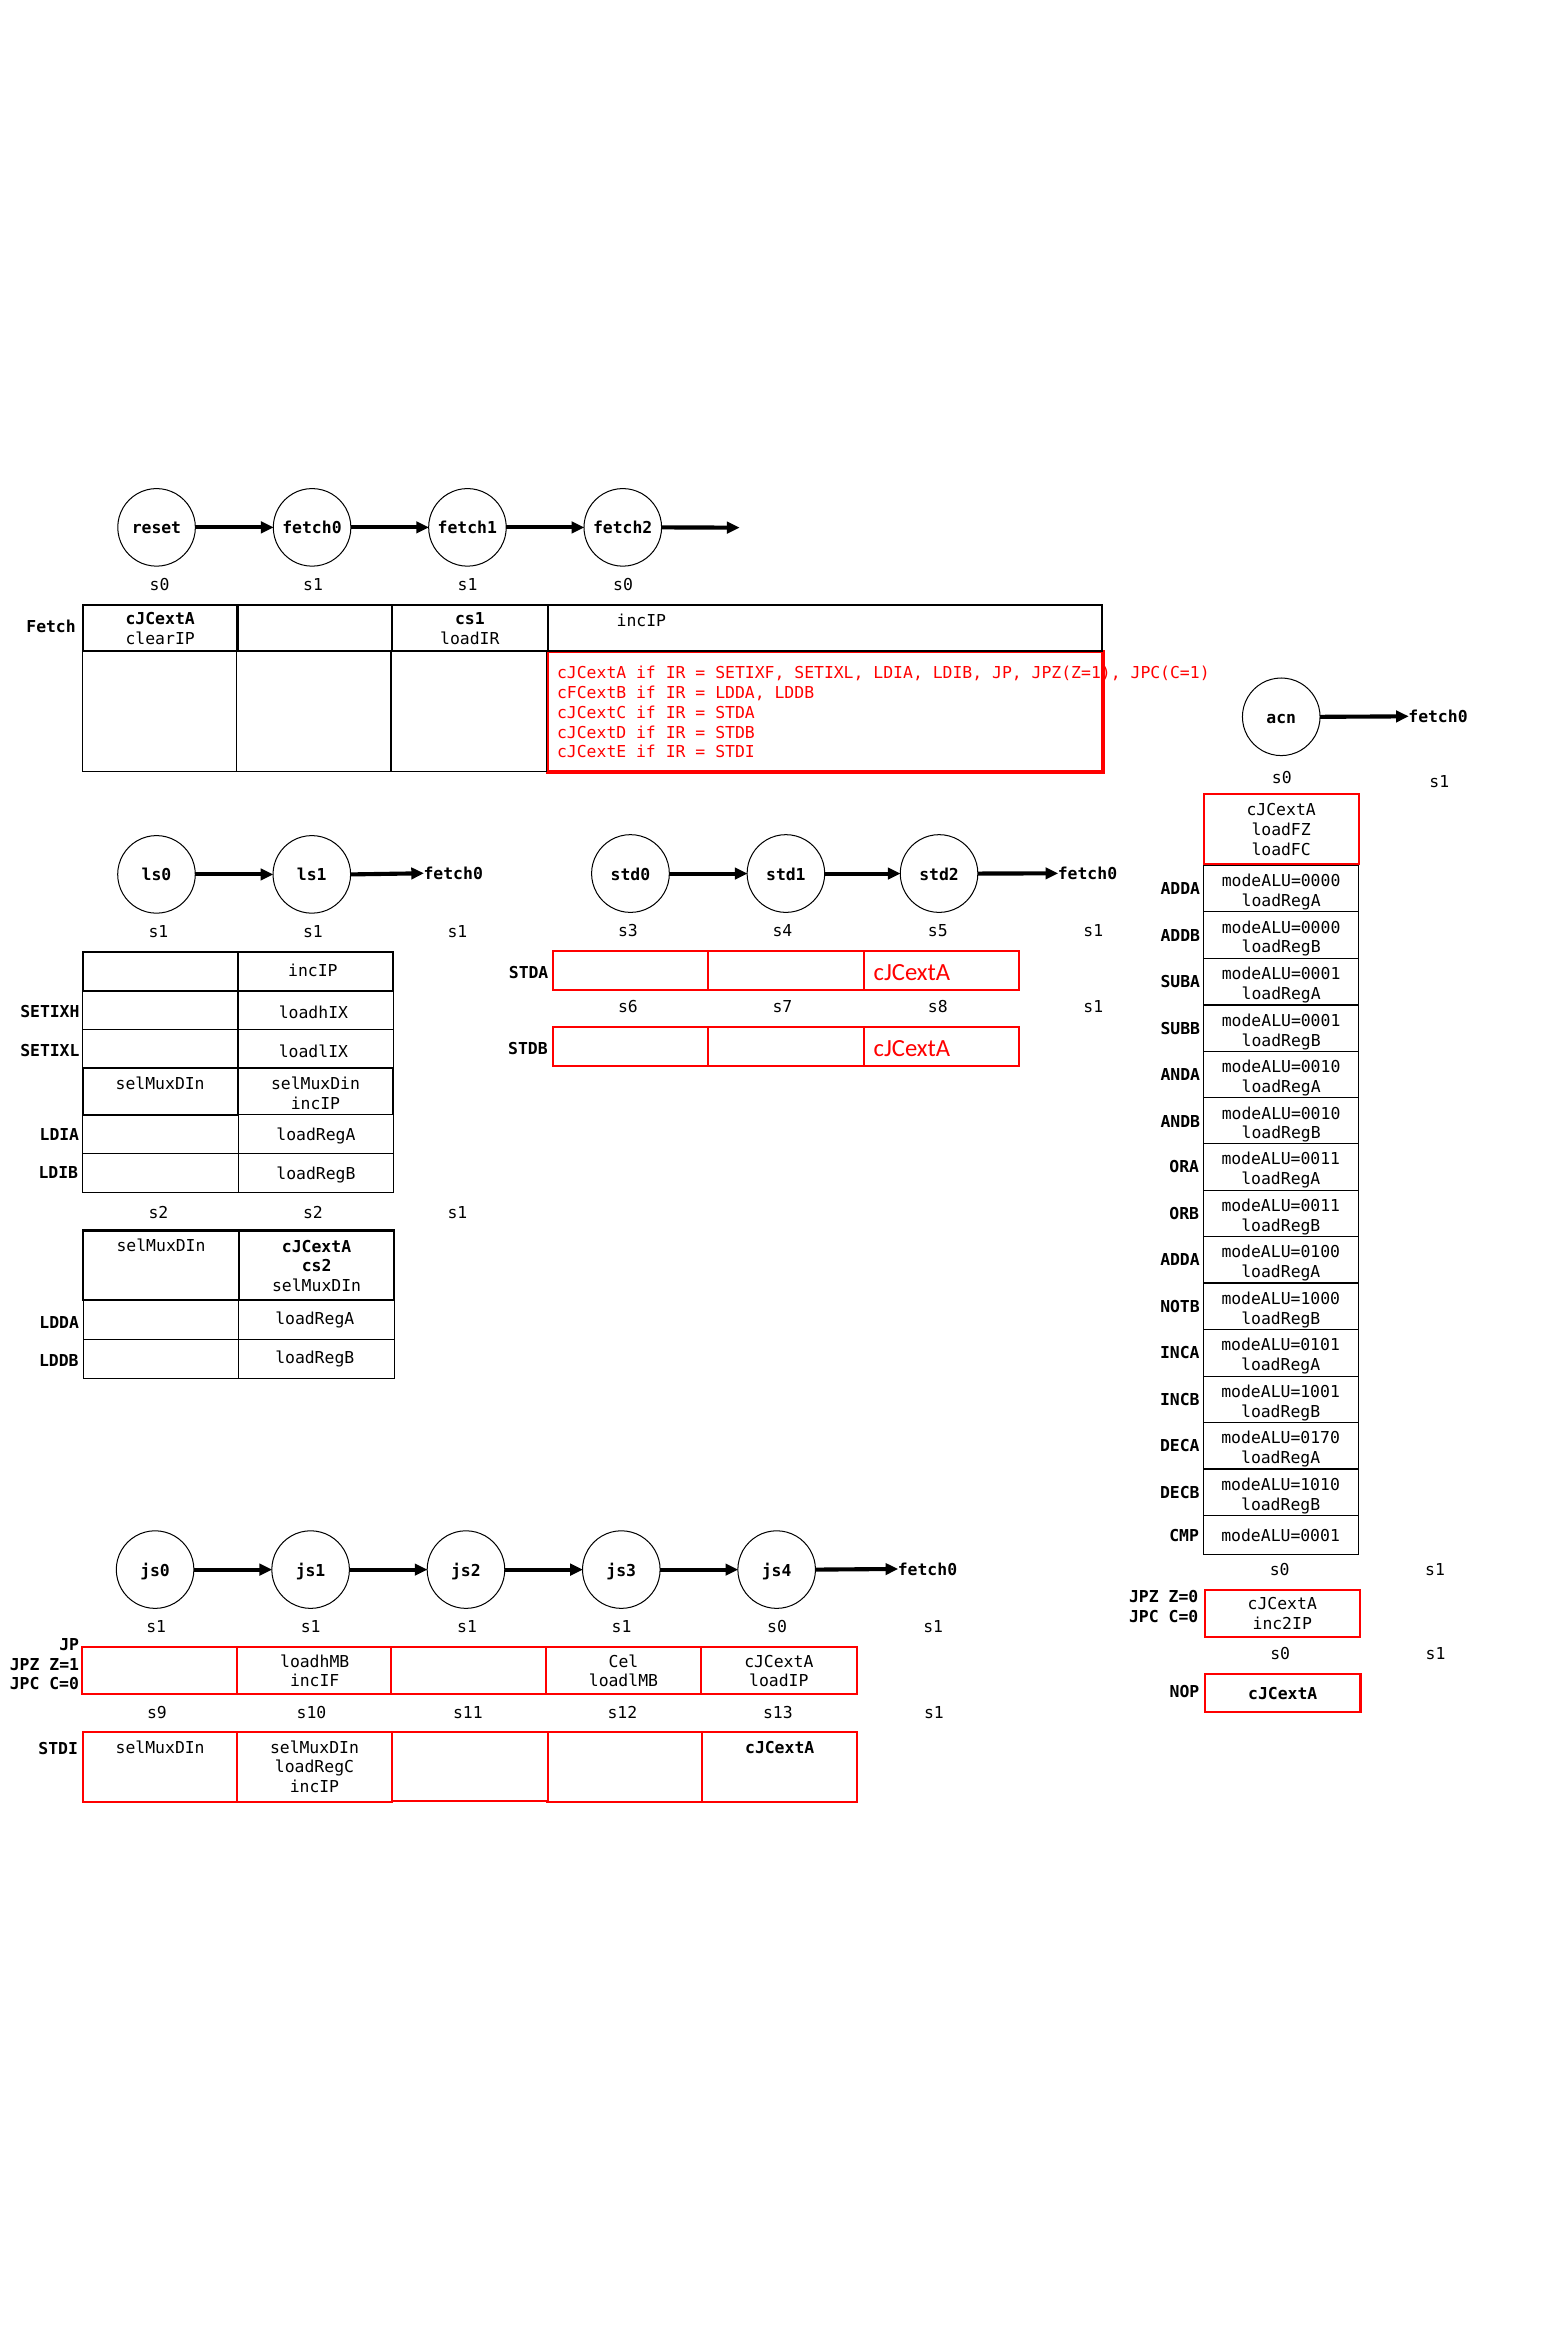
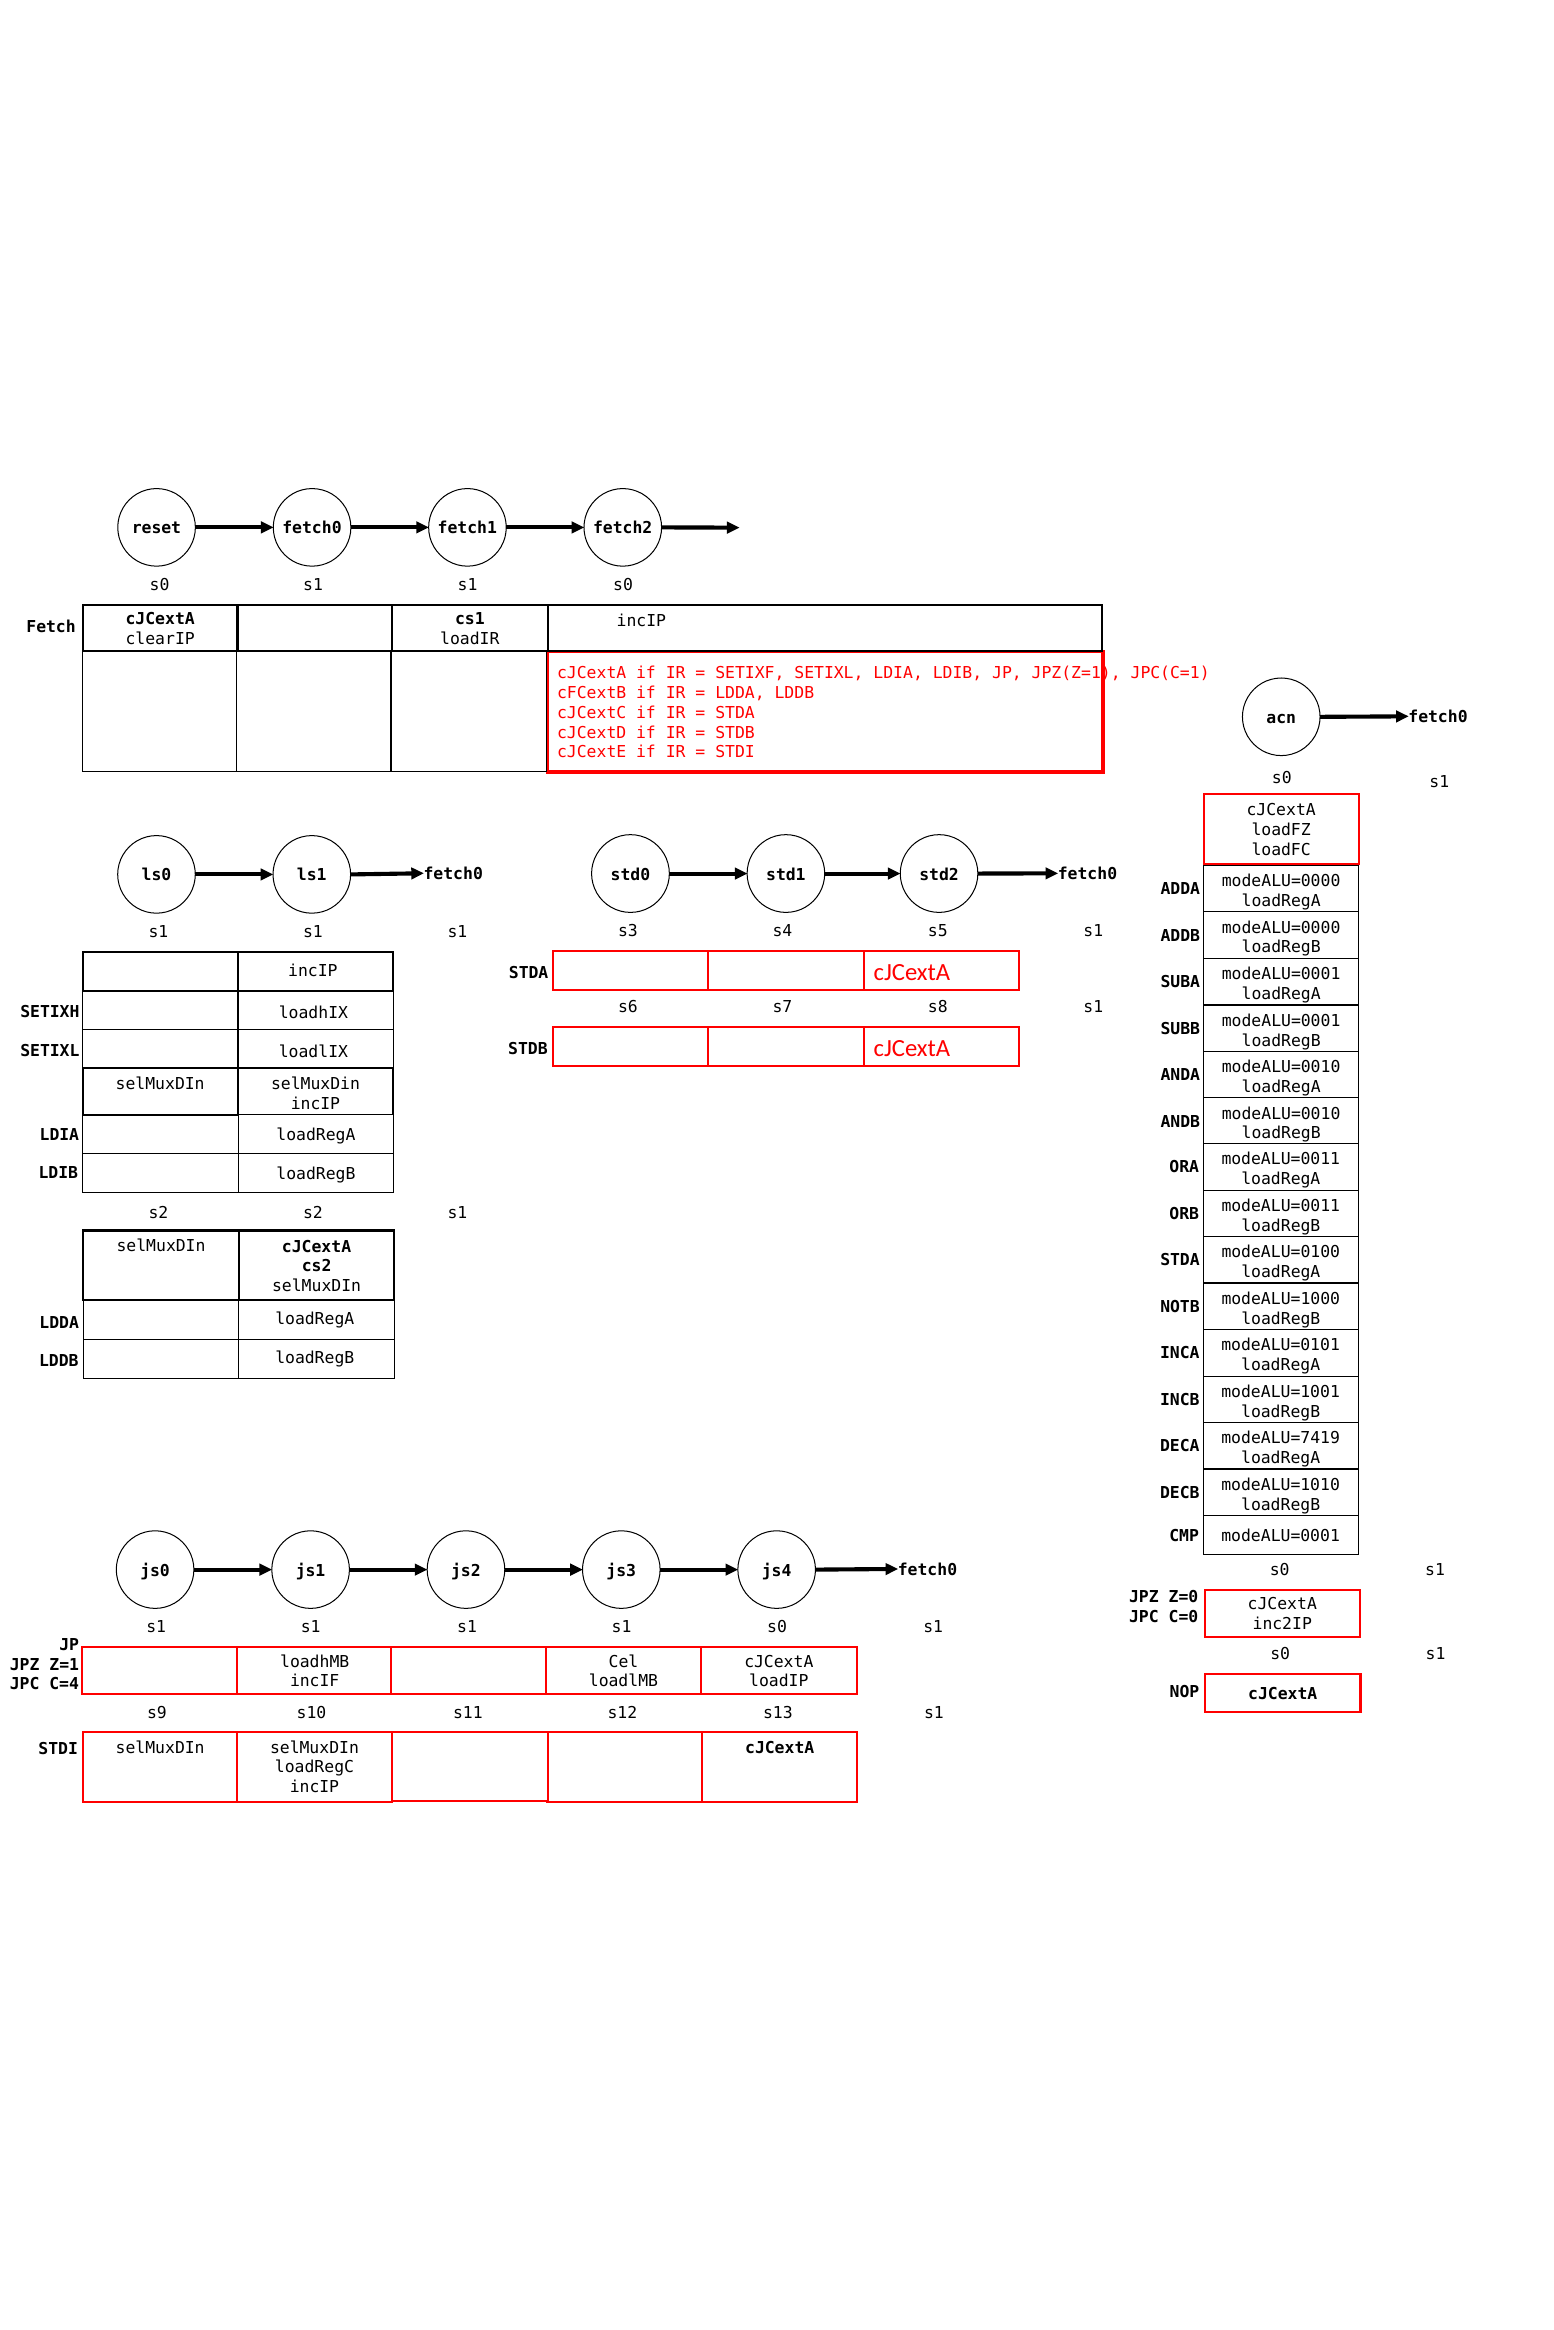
ADDA: ADDA -> STDA (1180, 1260)
modeALU=0170: modeALU=0170 -> modeALU=7419 (1281, 1438)
C=0: C=0 -> C=4 (64, 1685)
